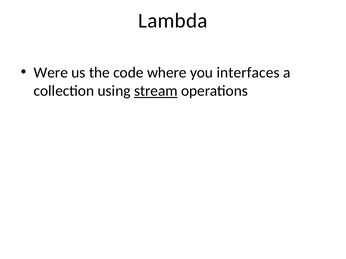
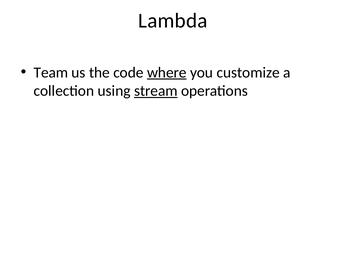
Were: Were -> Team (51, 73)
where underline: none -> present (167, 73)
interfaces: interfaces -> customize (248, 73)
